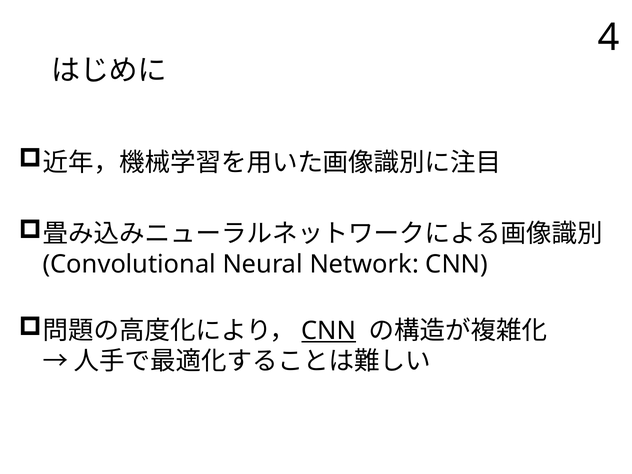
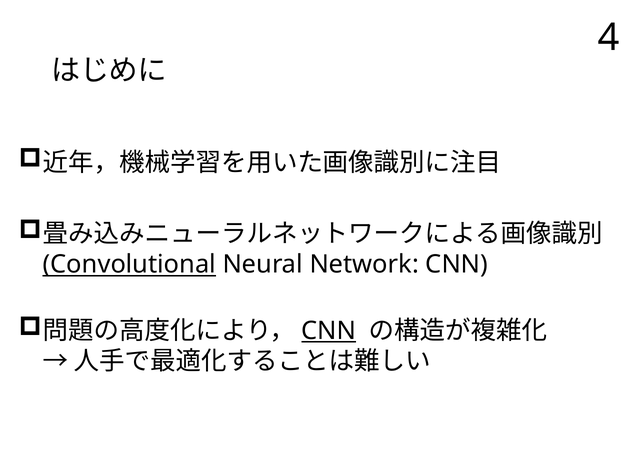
Convolutional underline: none -> present (129, 265)
